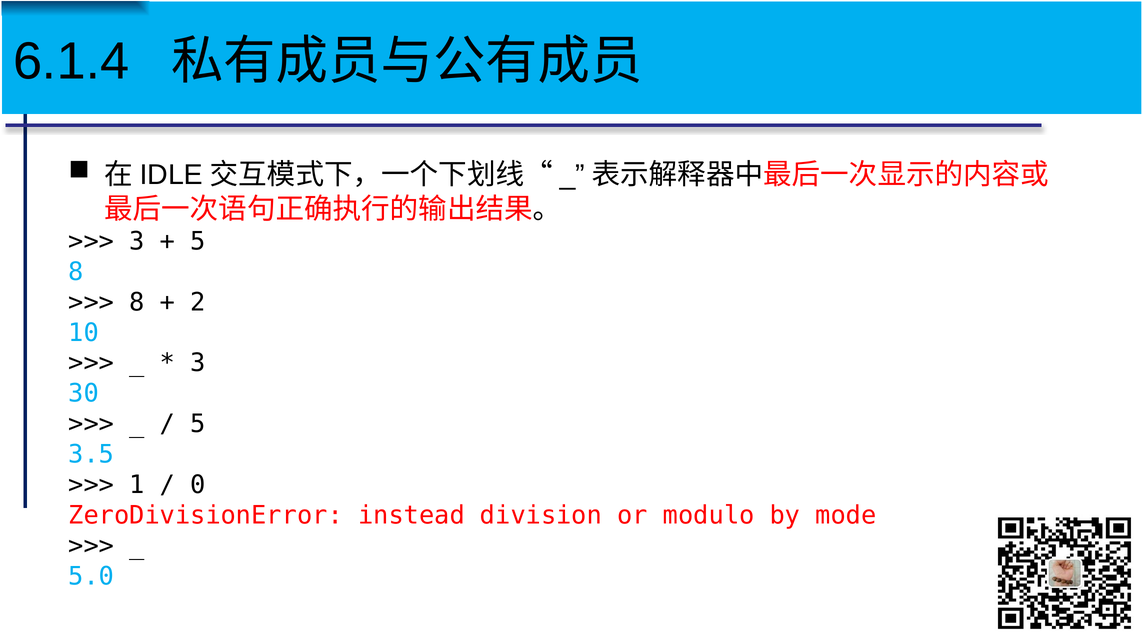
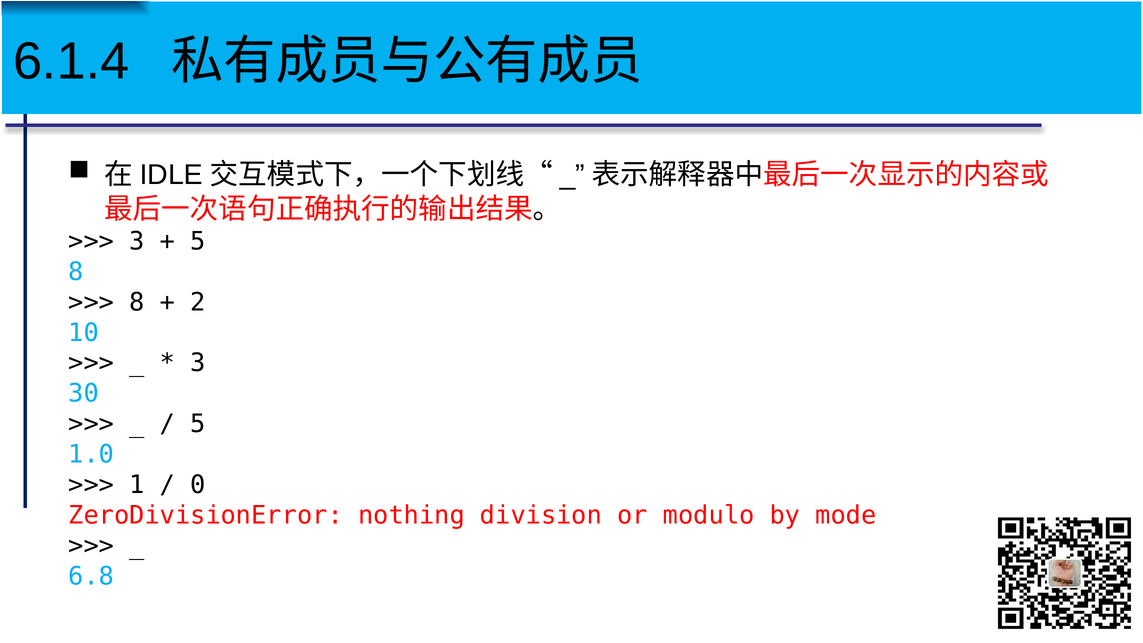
3.5: 3.5 -> 1.0 (91, 454)
instead: instead -> nothing (411, 515)
5.0: 5.0 -> 6.8 (91, 576)
